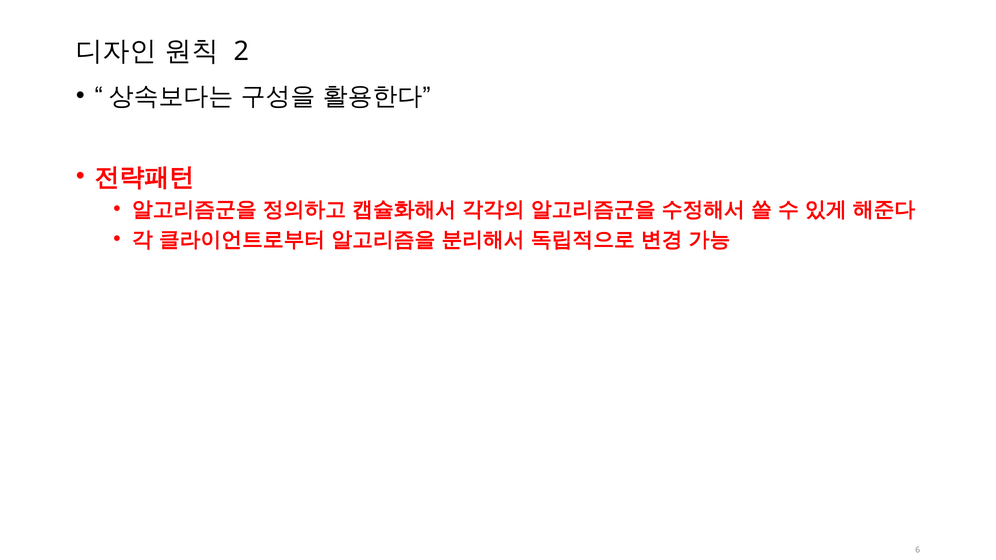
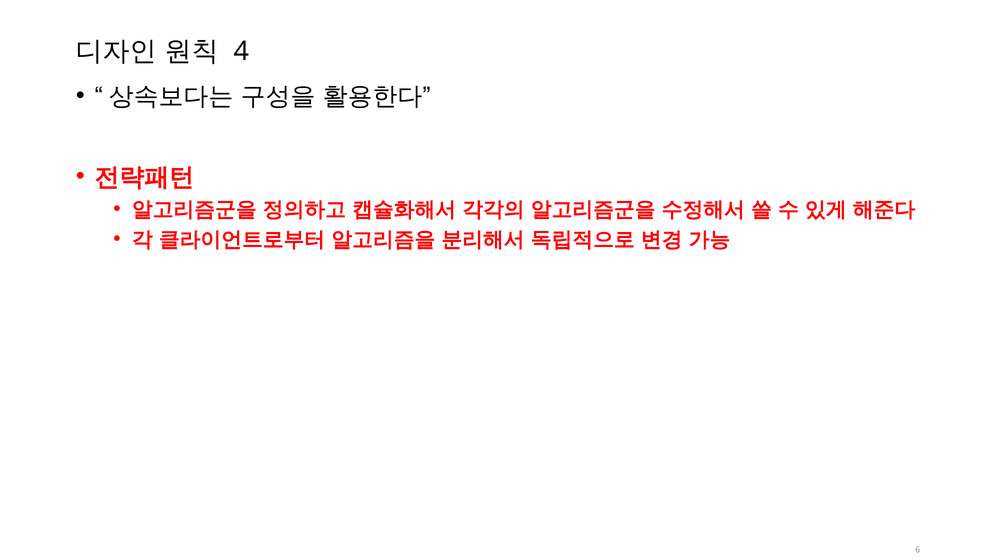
2: 2 -> 4 (241, 52)
